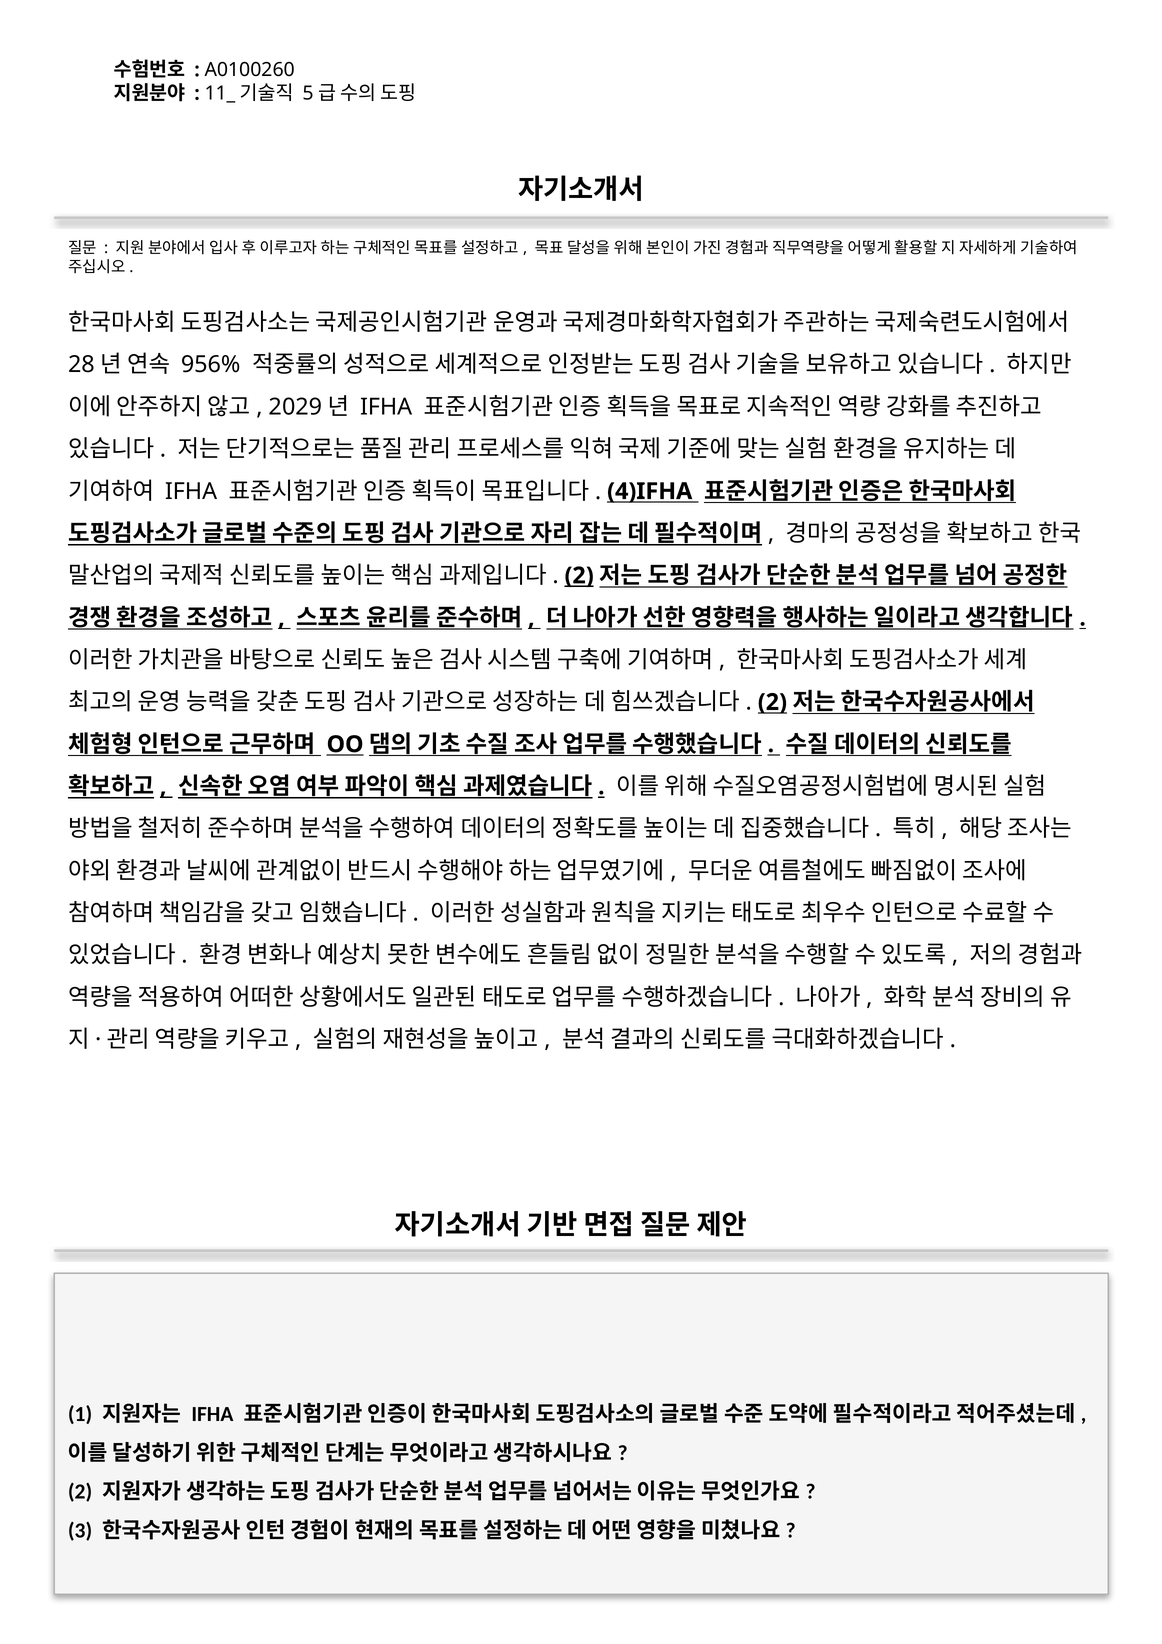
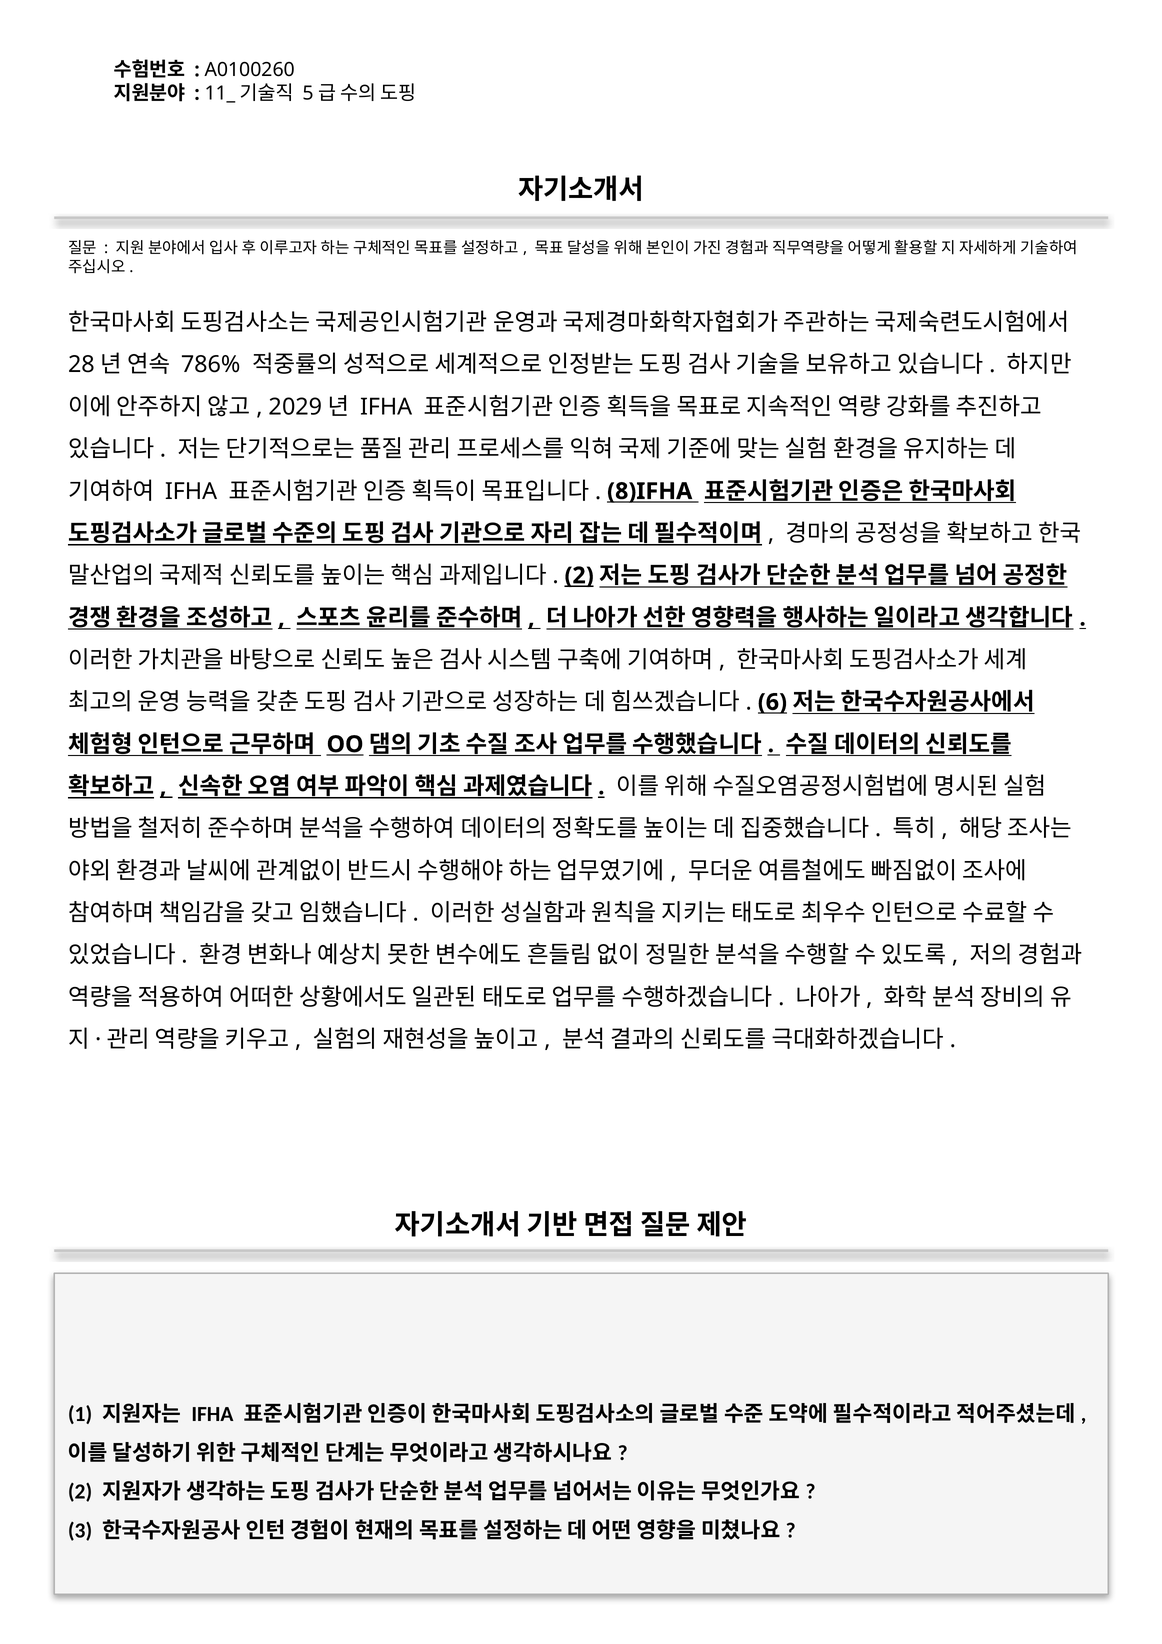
956%: 956% -> 786% (211, 365)
4)IFHA: 4)IFHA -> 8)IFHA (650, 491)
2: 2 -> 6 (772, 702)
